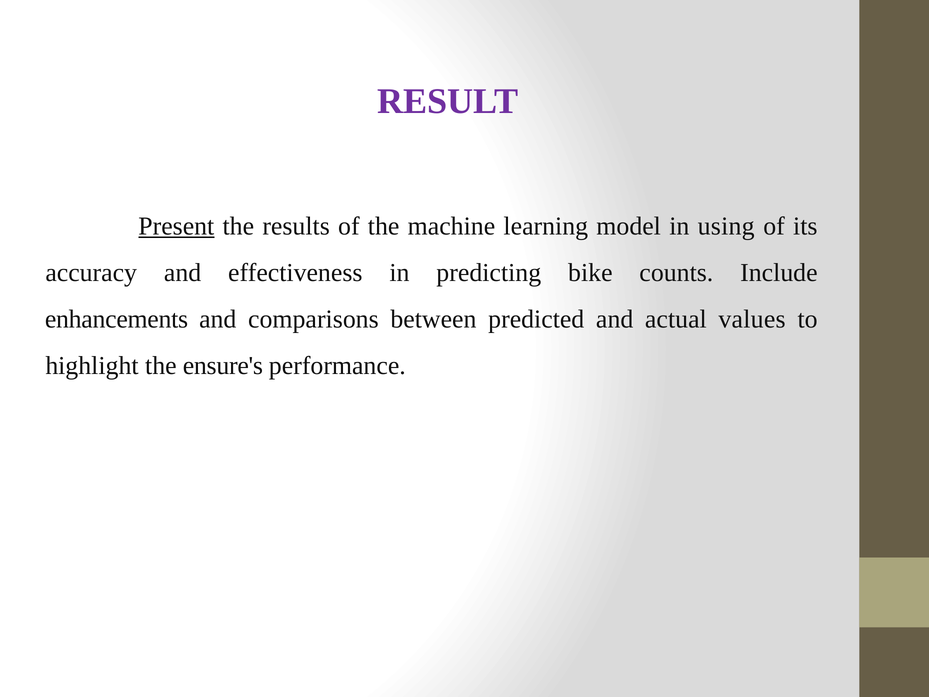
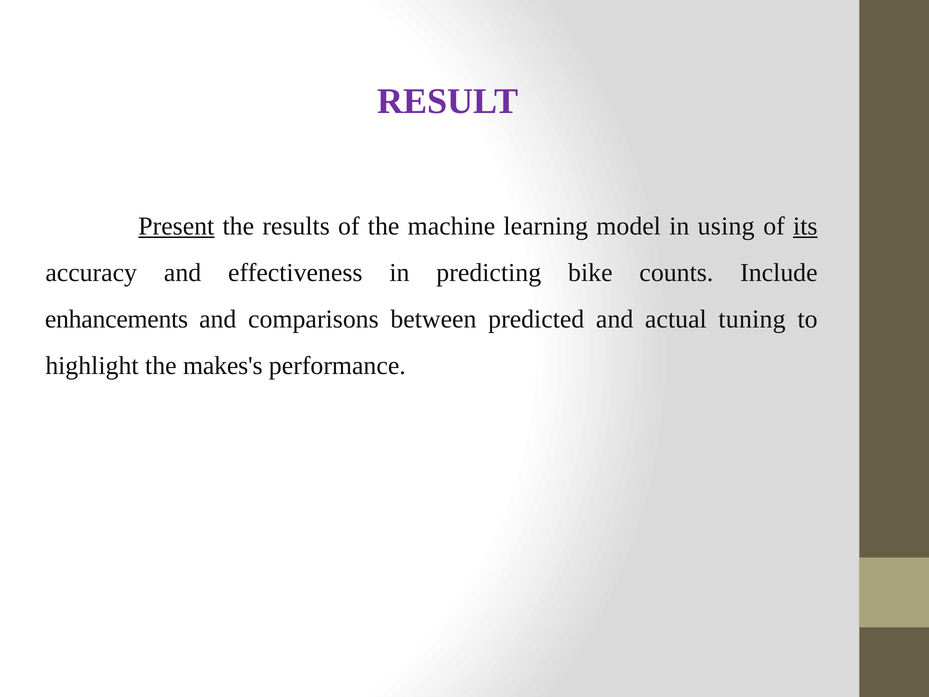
its underline: none -> present (805, 226)
values: values -> tuning (752, 319)
ensure's: ensure's -> makes's (223, 366)
